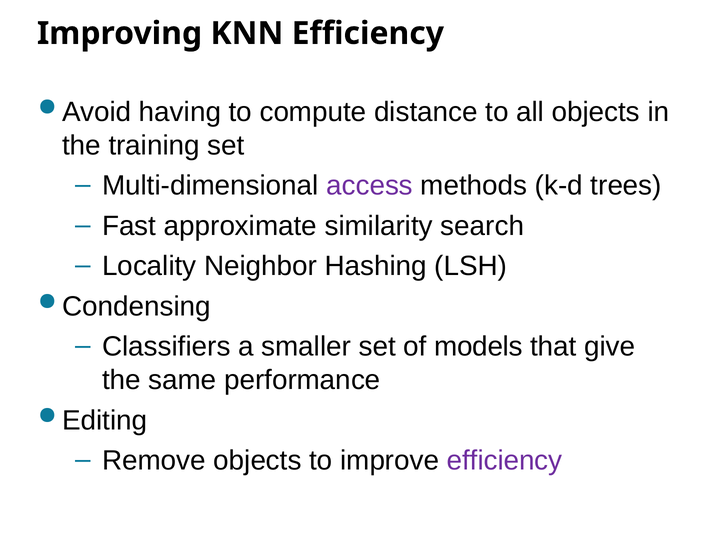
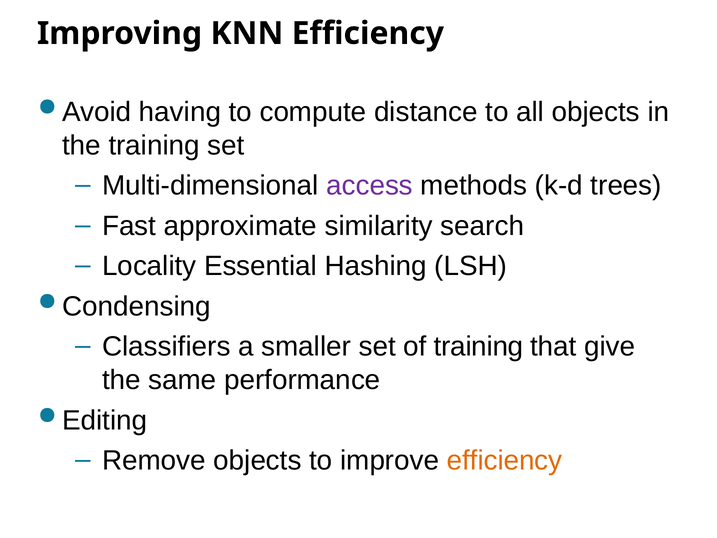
Neighbor: Neighbor -> Essential (260, 266)
of models: models -> training (479, 347)
efficiency colour: purple -> orange (505, 461)
